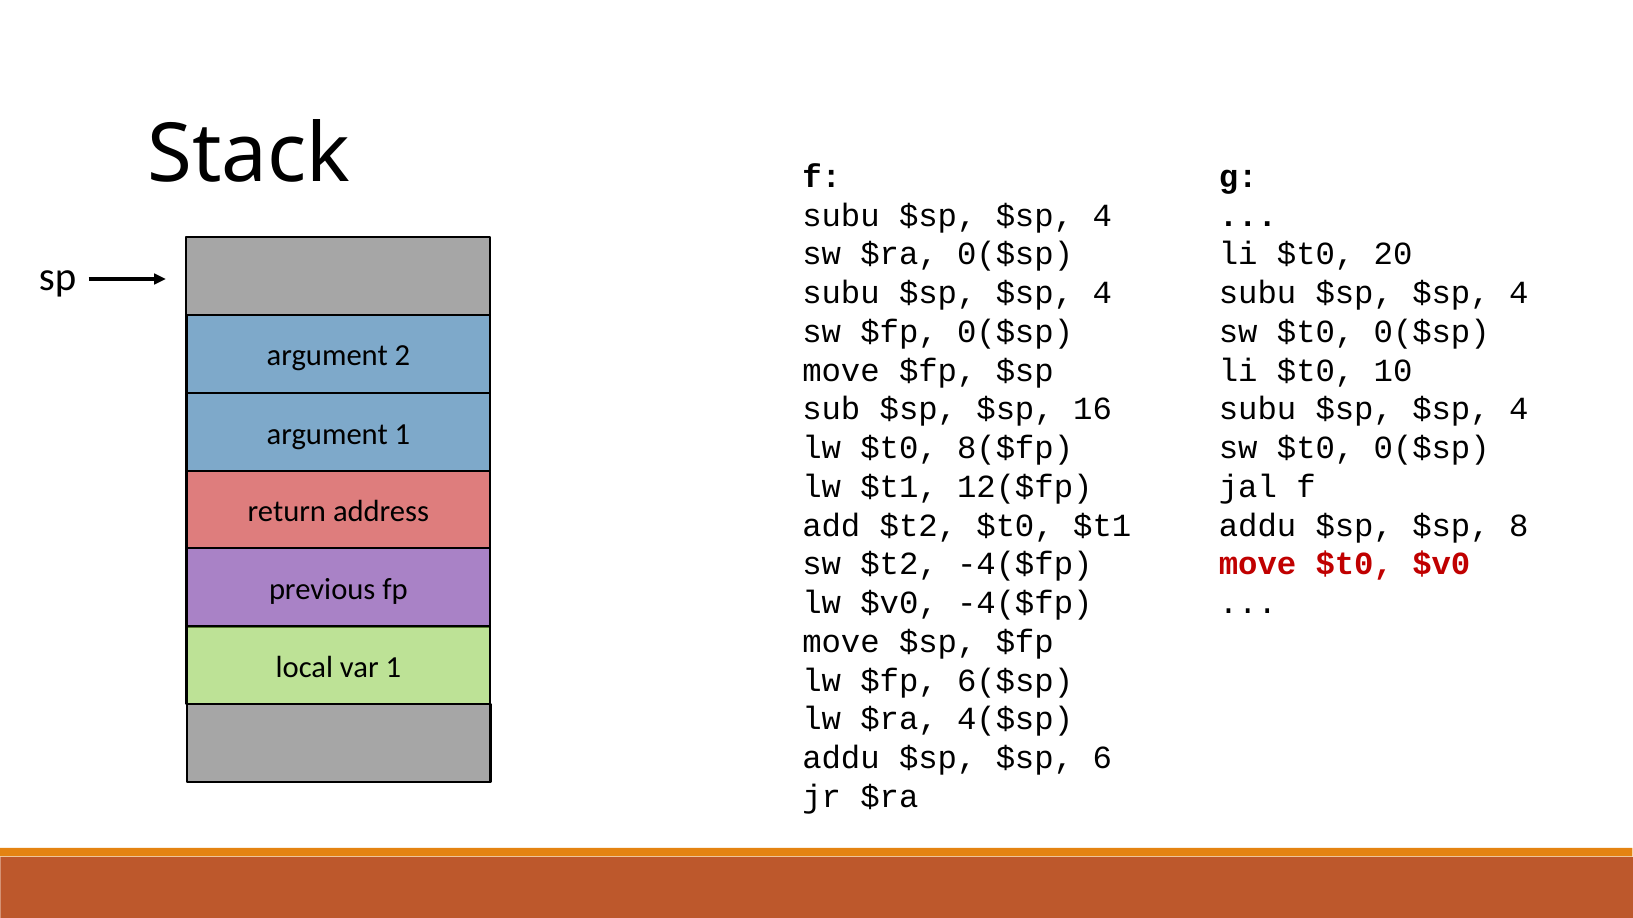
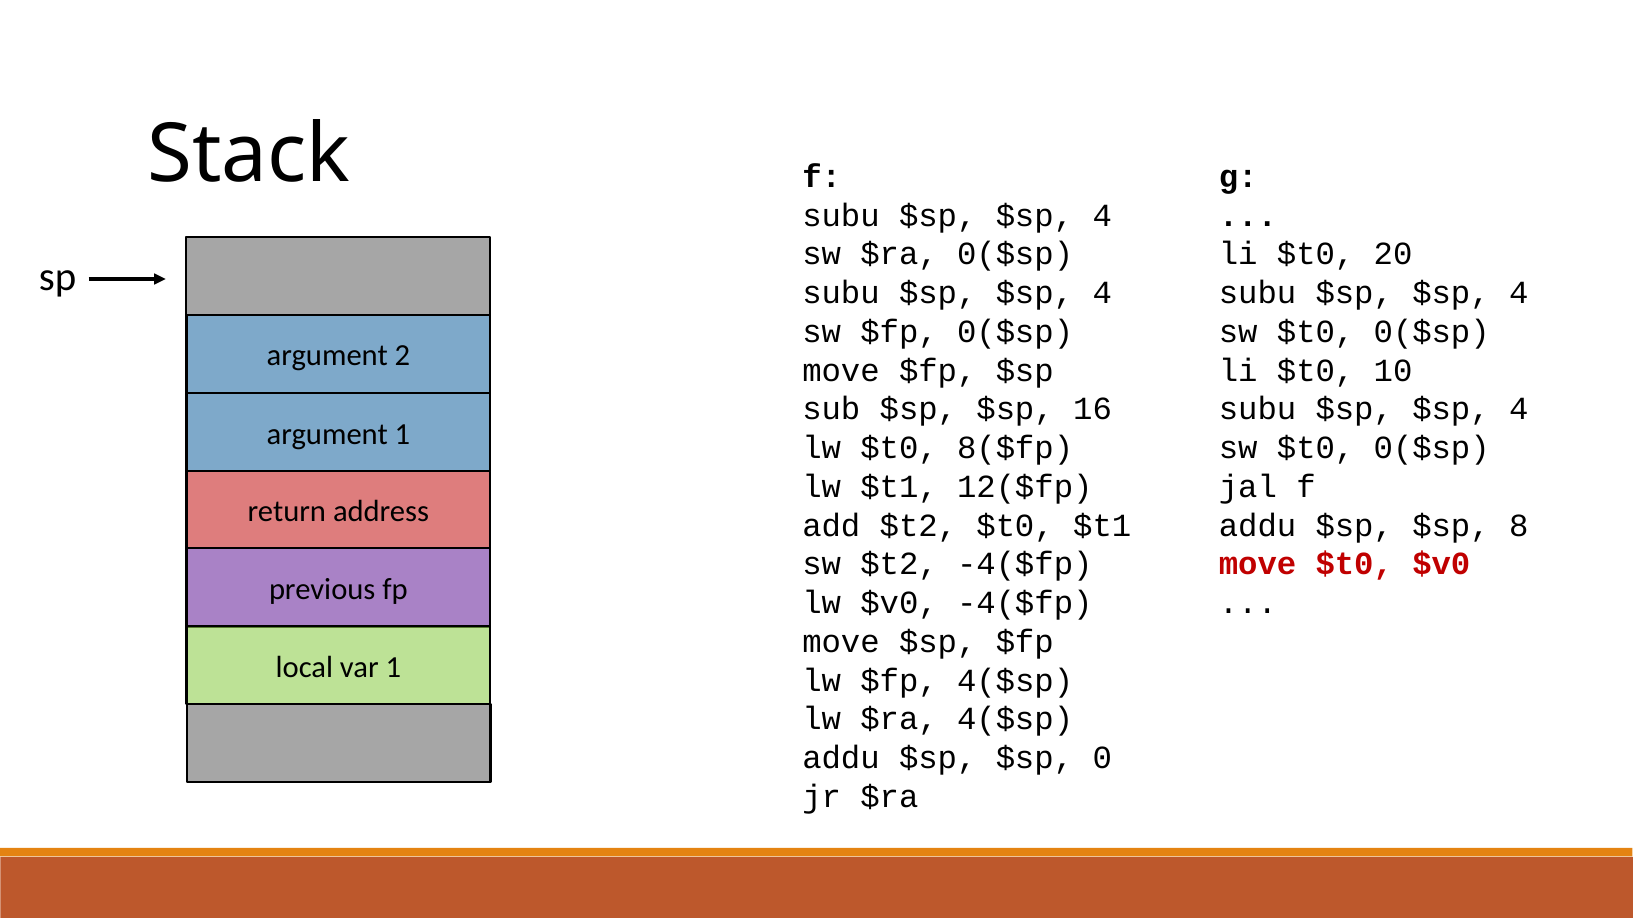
$fp 6($sp: 6($sp -> 4($sp (1015, 681)
6: 6 -> 0 (1102, 758)
